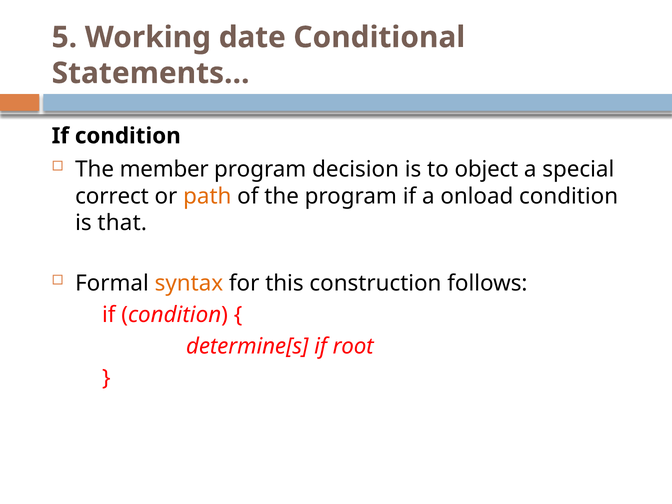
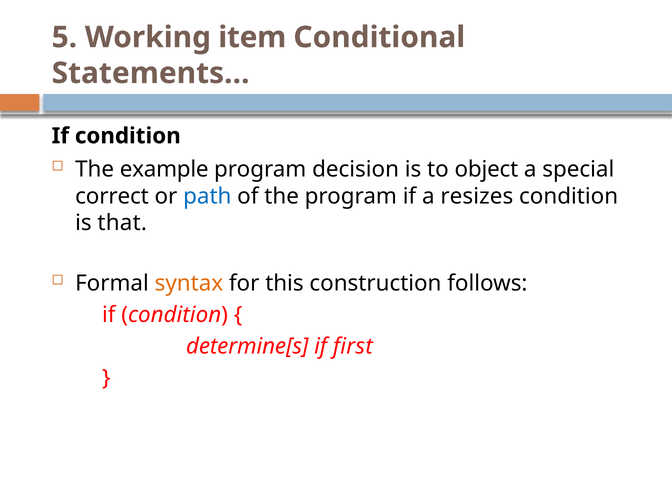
date: date -> item (252, 37)
member: member -> example (164, 169)
path colour: orange -> blue (207, 196)
onload: onload -> resizes (477, 196)
root: root -> first (353, 346)
